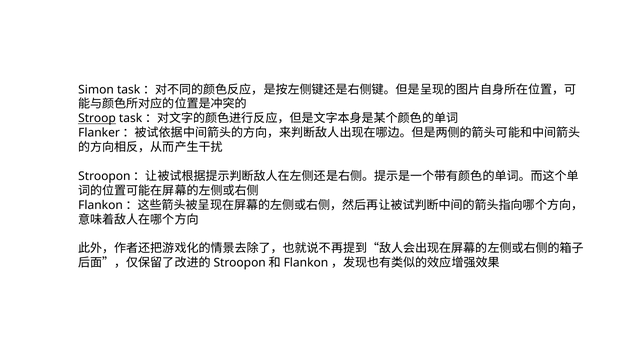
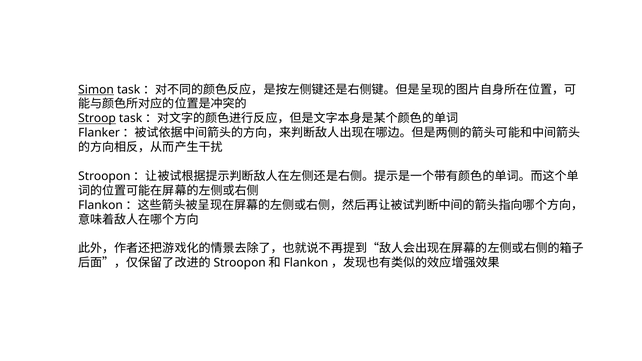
Simon underline: none -> present (96, 90)
